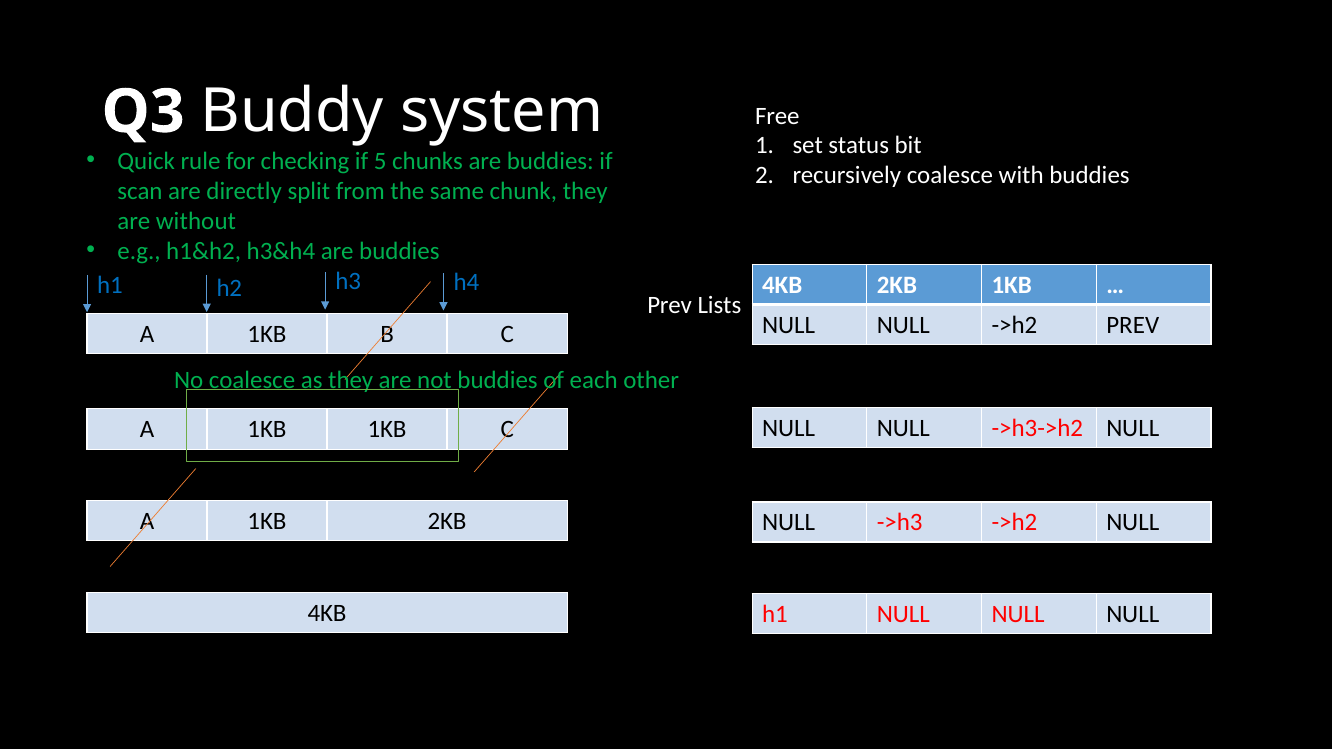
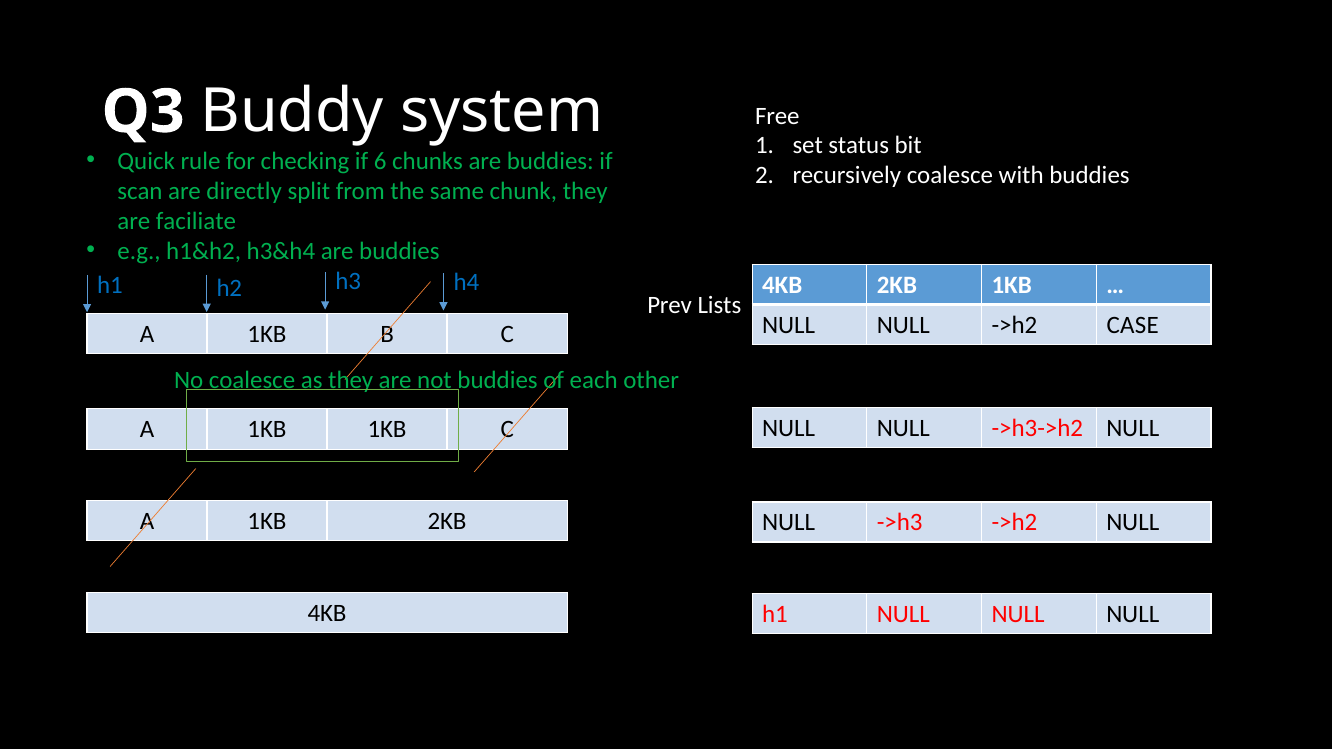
5: 5 -> 6 (380, 161)
without: without -> faciliate (196, 221)
->h2 PREV: PREV -> CASE (1133, 325)
